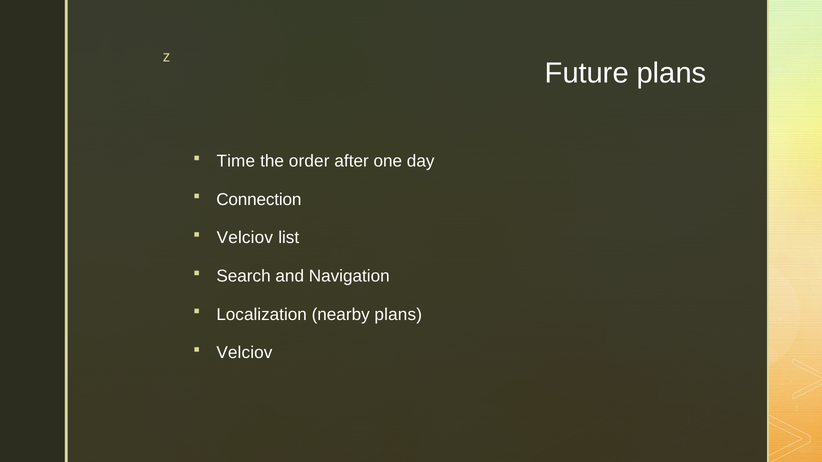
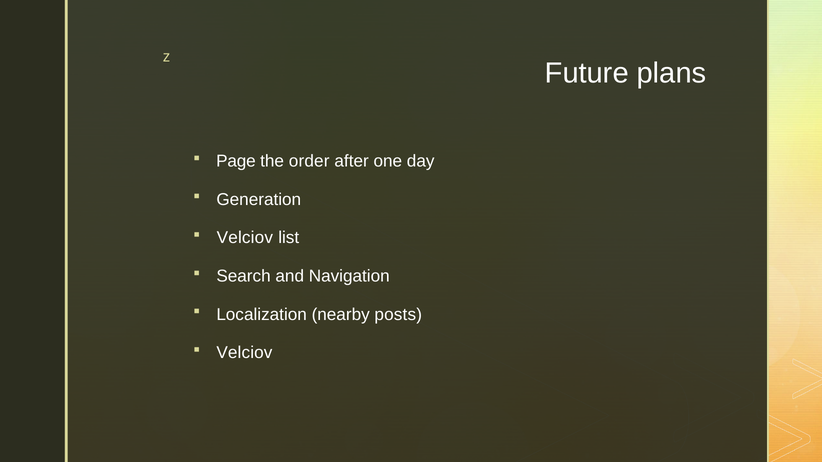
Time: Time -> Page (236, 161)
Connection: Connection -> Generation (259, 200)
nearby plans: plans -> posts (398, 315)
